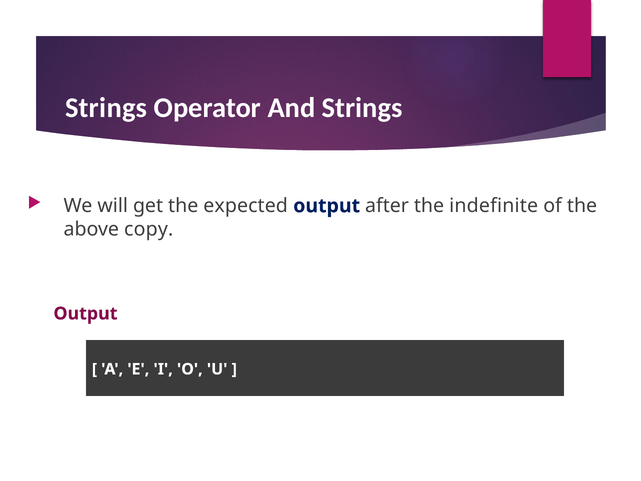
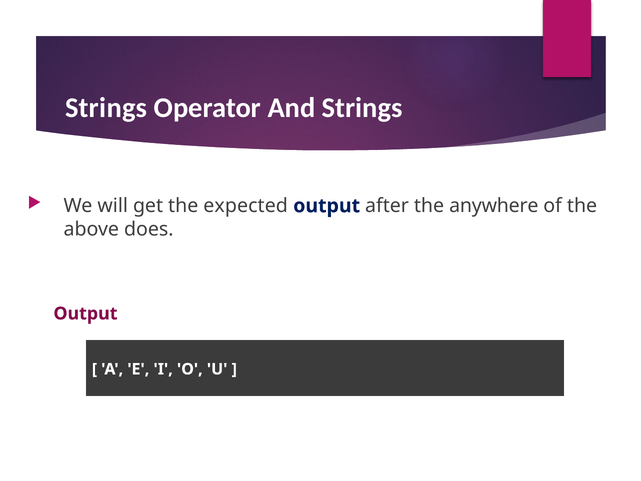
indefinite: indefinite -> anywhere (494, 206)
copy: copy -> does (149, 229)
